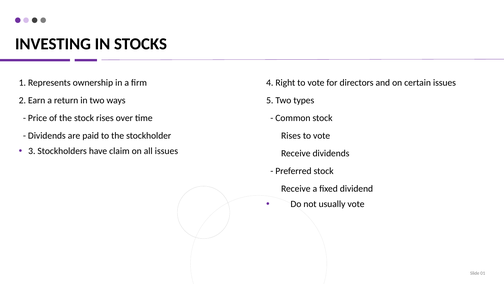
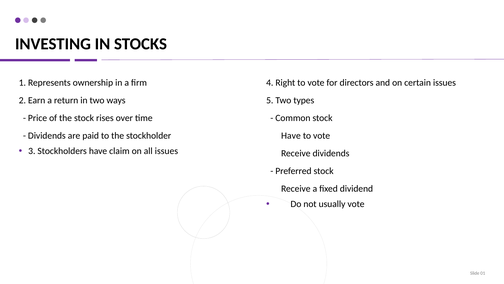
Rises: Rises -> Have (291, 135)
